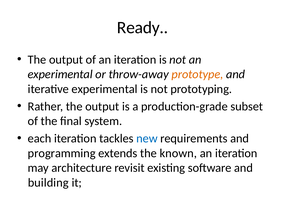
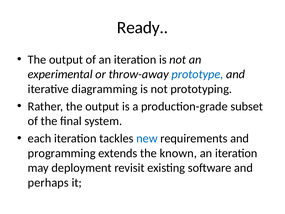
prototype colour: orange -> blue (197, 74)
iterative experimental: experimental -> diagramming (105, 89)
architecture: architecture -> deployment (82, 168)
building: building -> perhaps (48, 182)
